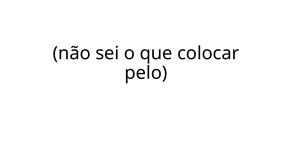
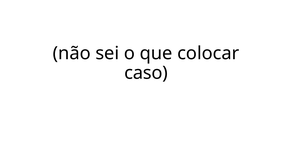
pelo: pelo -> caso (146, 73)
